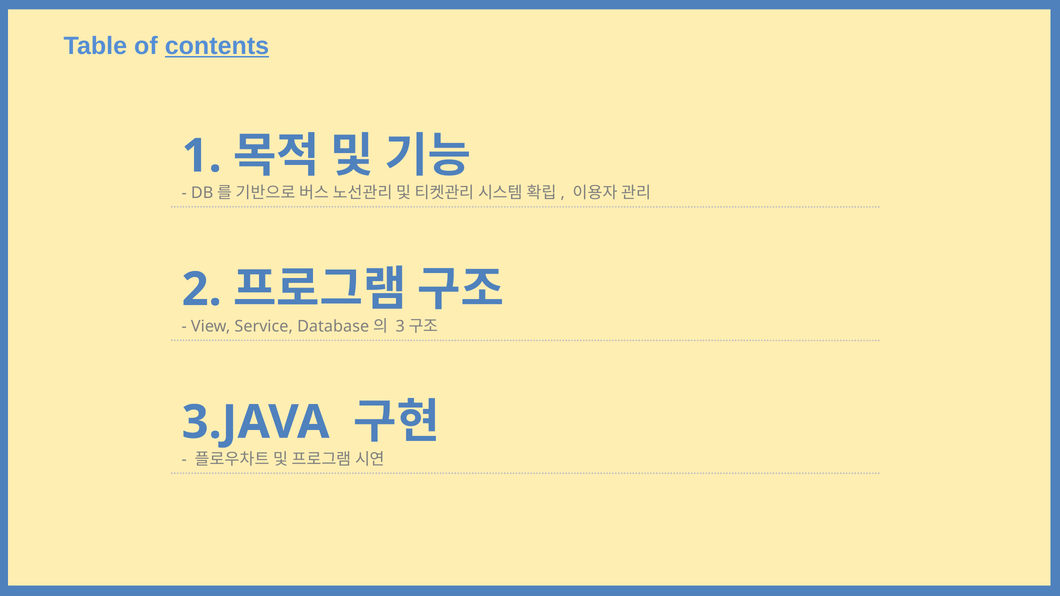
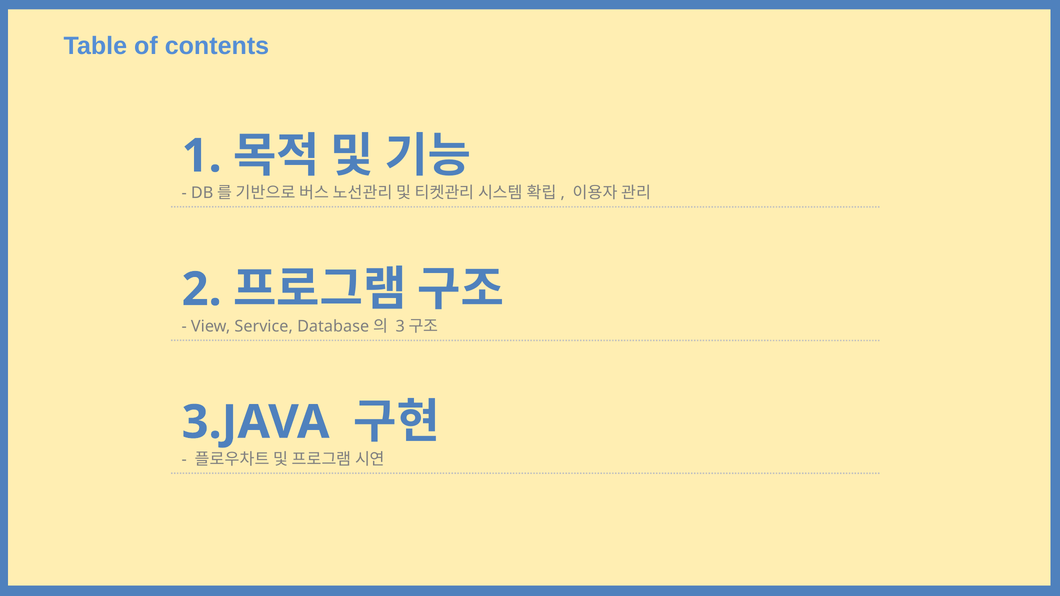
contents underline: present -> none (217, 46)
